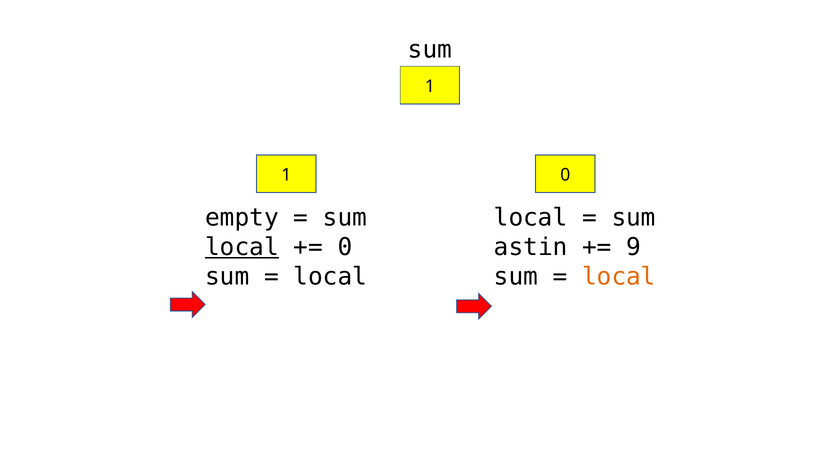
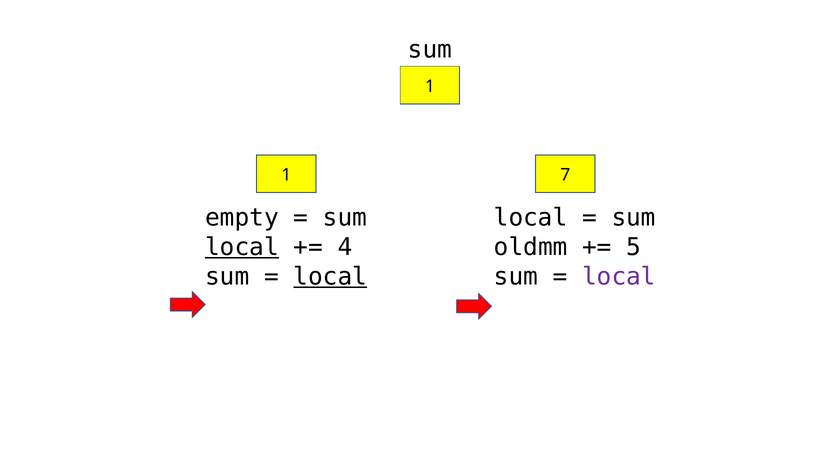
1 0: 0 -> 7 (565, 175)
0: 0 -> 4 (345, 248)
astin: astin -> oldmm (531, 248)
9: 9 -> 5 (634, 248)
local underline: none -> present (330, 277)
local colour: orange -> purple (619, 277)
